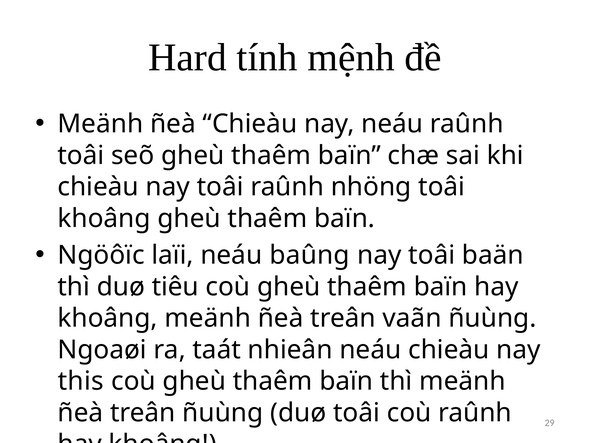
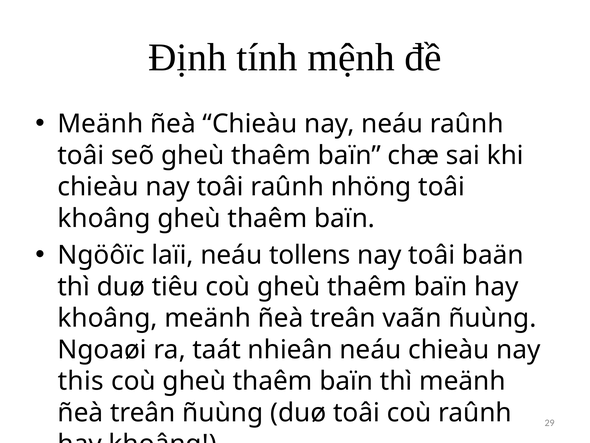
Hard: Hard -> Định (187, 57)
baûng: baûng -> tollens (310, 255)
